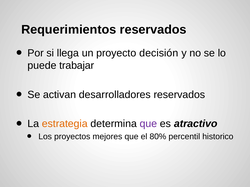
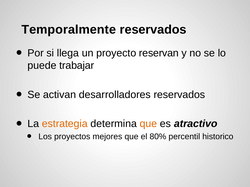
Requerimientos: Requerimientos -> Temporalmente (69, 30)
decisión: decisión -> reservan (159, 53)
que colour: purple -> orange (148, 124)
